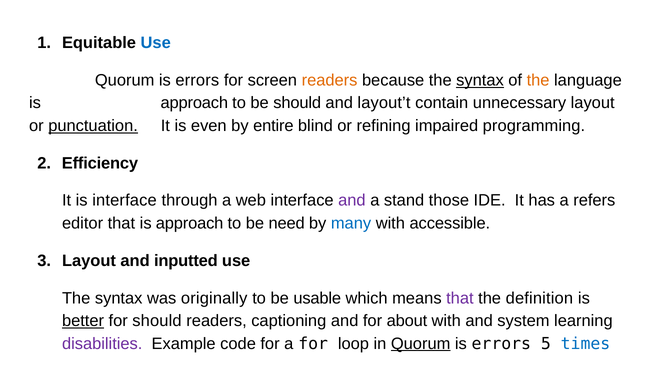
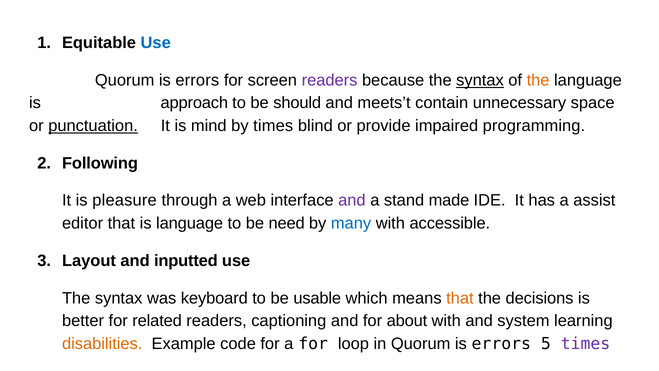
readers colour: orange -> purple (330, 80)
layout’t: layout’t -> meets’t (384, 103)
unnecessary layout: layout -> space (593, 103)
even: even -> mind (209, 126)
by entire: entire -> times (273, 126)
refining: refining -> provide (384, 126)
Efficiency: Efficiency -> Following (100, 163)
is interface: interface -> pleasure (125, 200)
those: those -> made (449, 200)
refers: refers -> assist (594, 200)
that is approach: approach -> language (190, 223)
originally: originally -> keyboard (214, 298)
that colour: purple -> orange (460, 298)
definition: definition -> decisions (540, 298)
better underline: present -> none (83, 321)
for should: should -> related (157, 321)
disabilities colour: purple -> orange (102, 343)
Quorum underline: present -> none (421, 343)
times colour: blue -> purple (585, 343)
